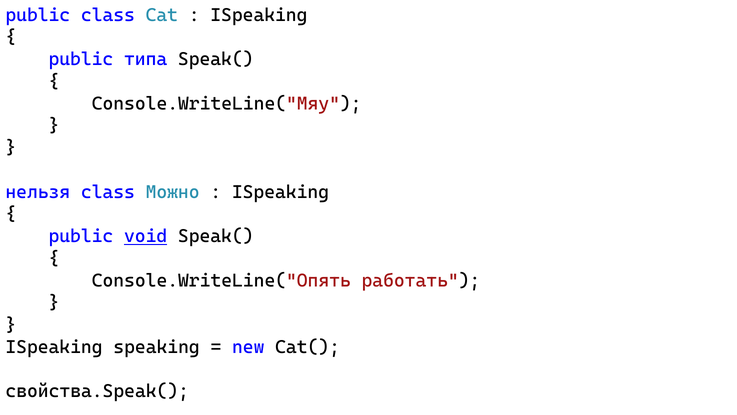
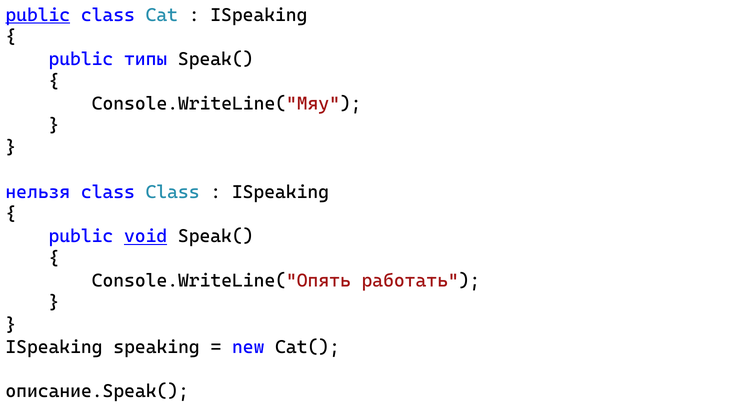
public underline: none -> present (38, 15)
типа: типа -> типы (146, 59)
class Можно: Можно -> Class (173, 192)
свойства.Speak(: свойства.Speak( -> описание.Speak( (97, 391)
